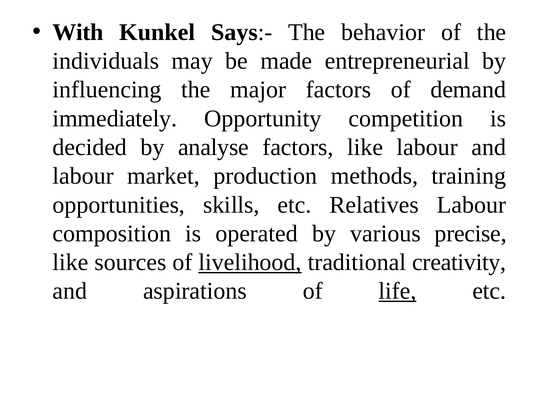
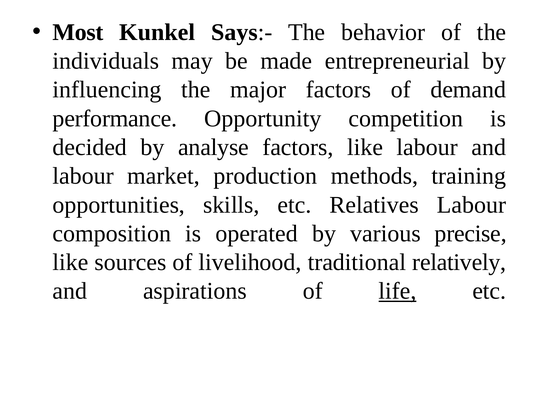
With: With -> Most (78, 32)
immediately: immediately -> performance (115, 119)
livelihood underline: present -> none (250, 262)
creativity: creativity -> relatively (459, 262)
